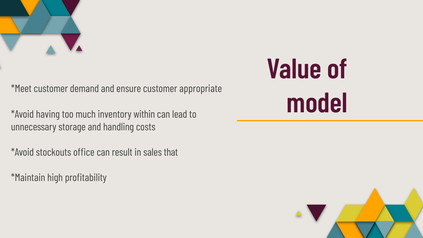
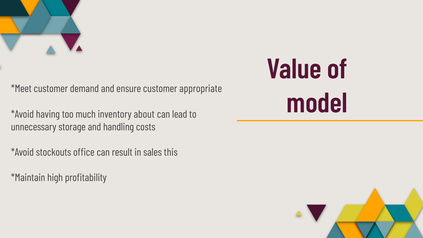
within: within -> about (144, 114)
that: that -> this (171, 152)
